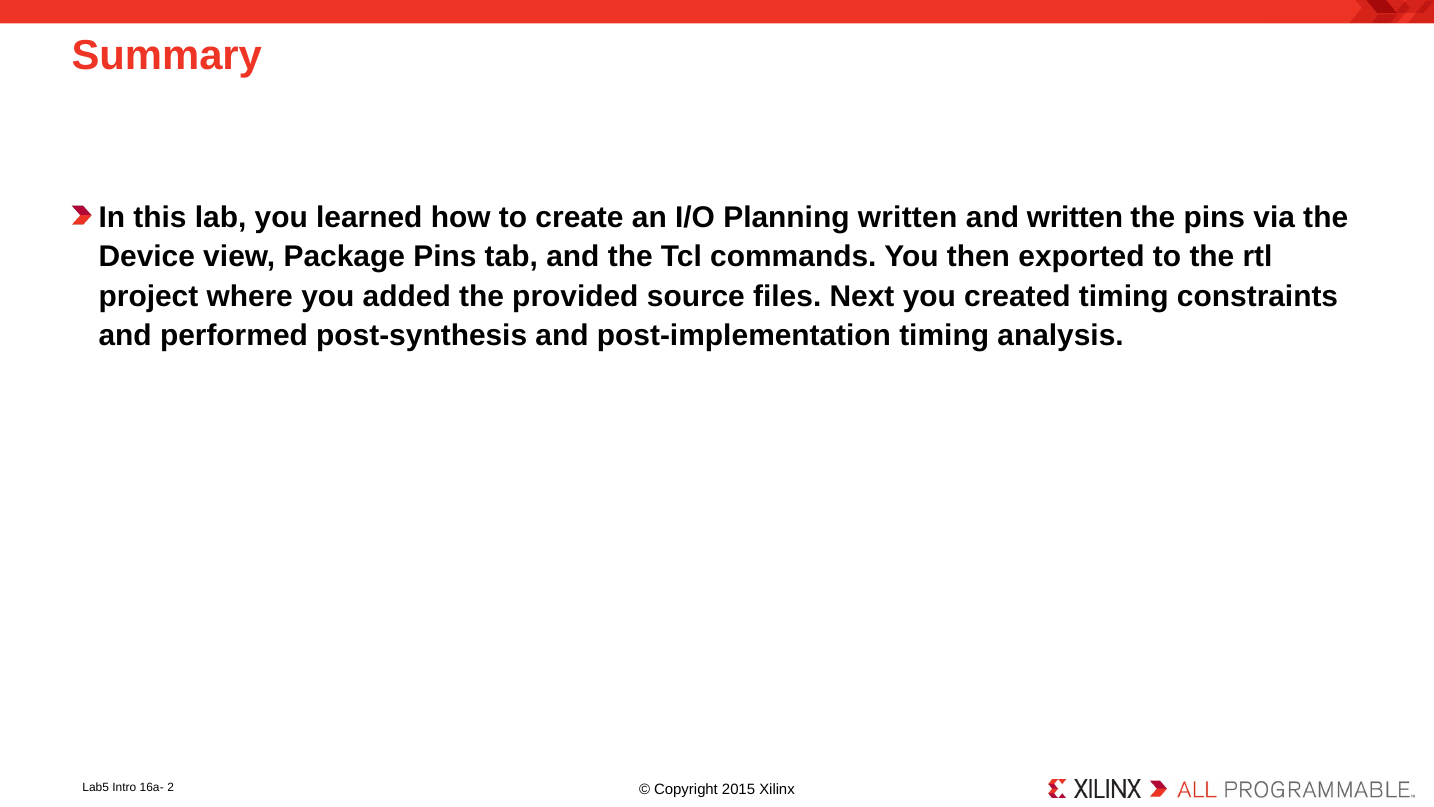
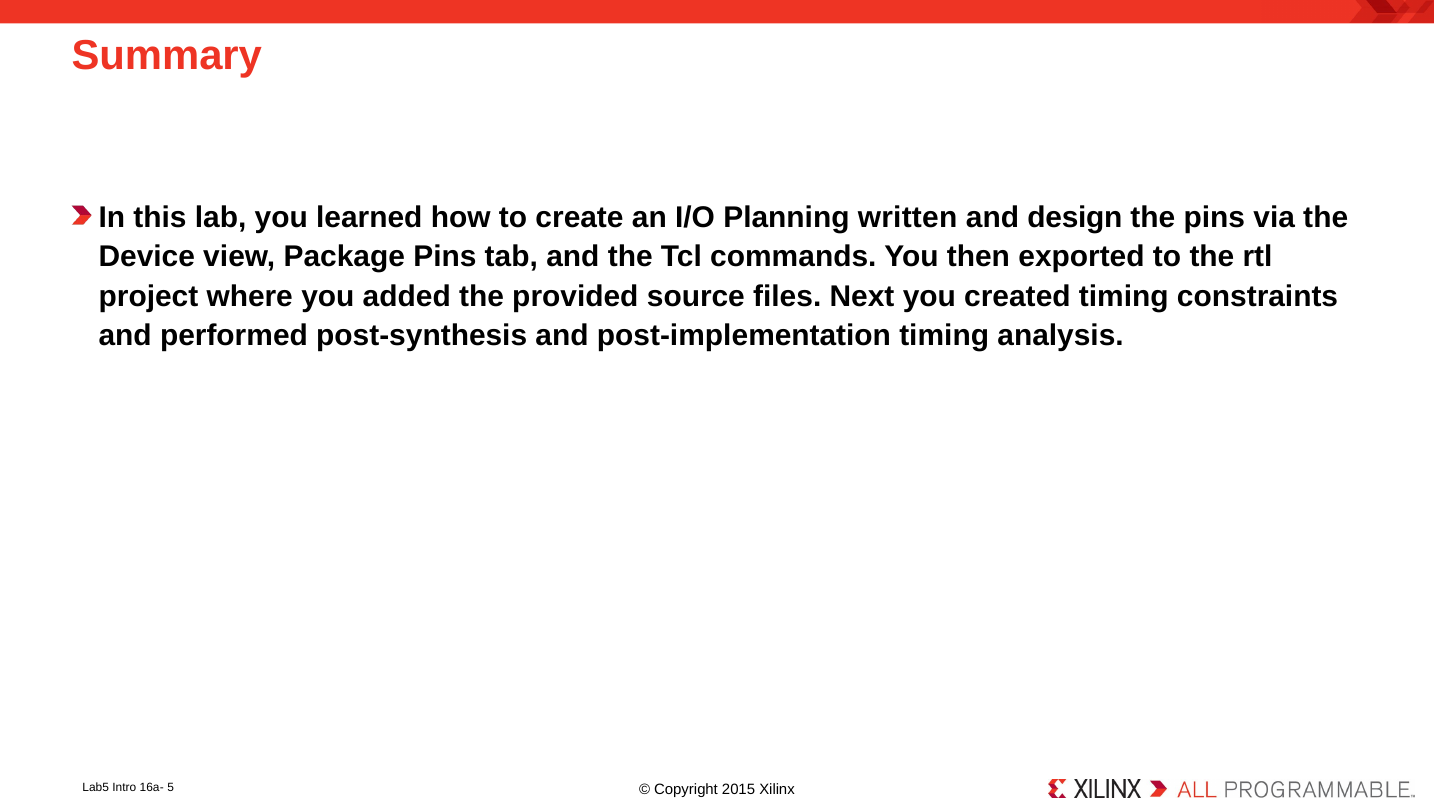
and written: written -> design (1075, 217)
2: 2 -> 5 (171, 787)
